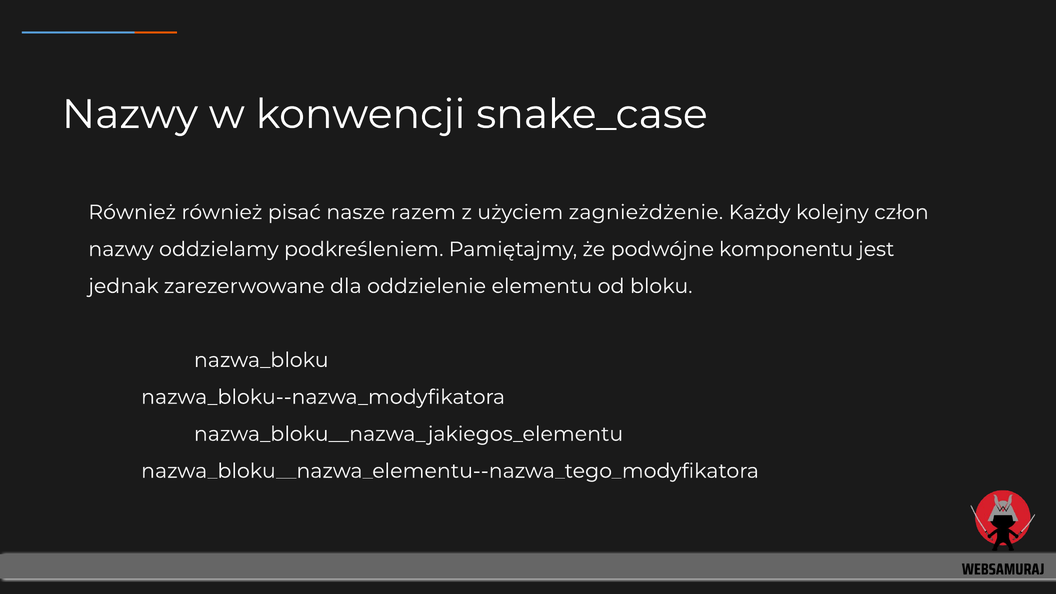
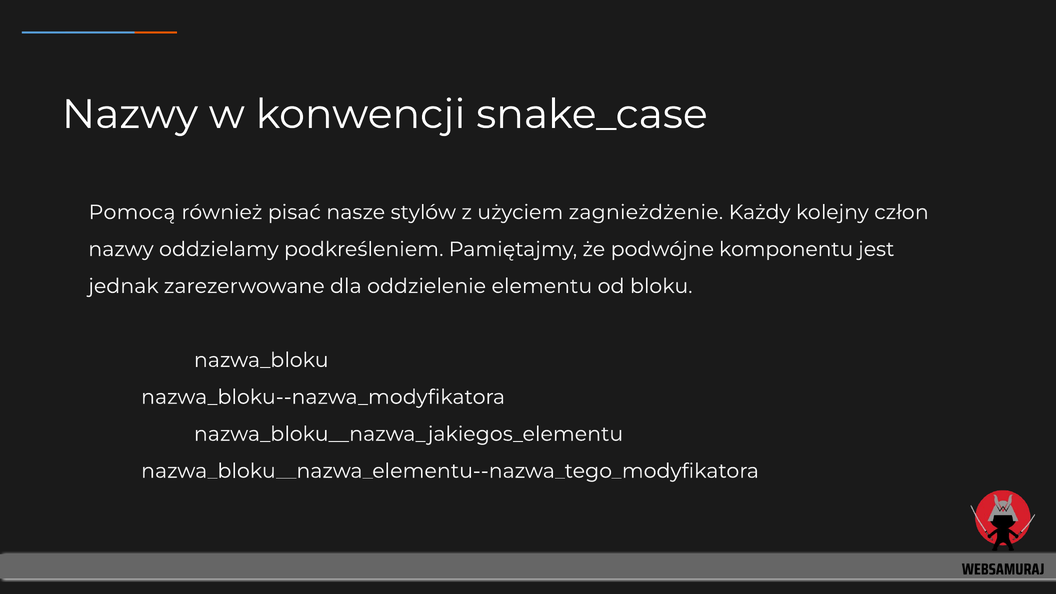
Również: Również -> Pomocą (132, 212)
razem: razem -> stylów (423, 212)
